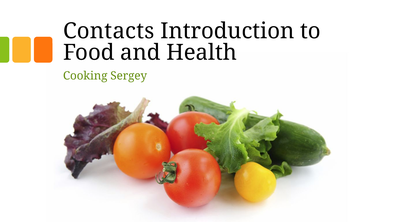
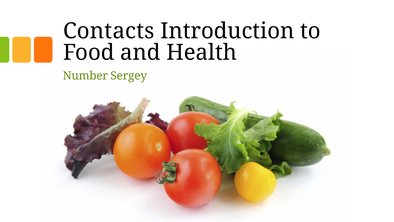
Cooking: Cooking -> Number (85, 76)
